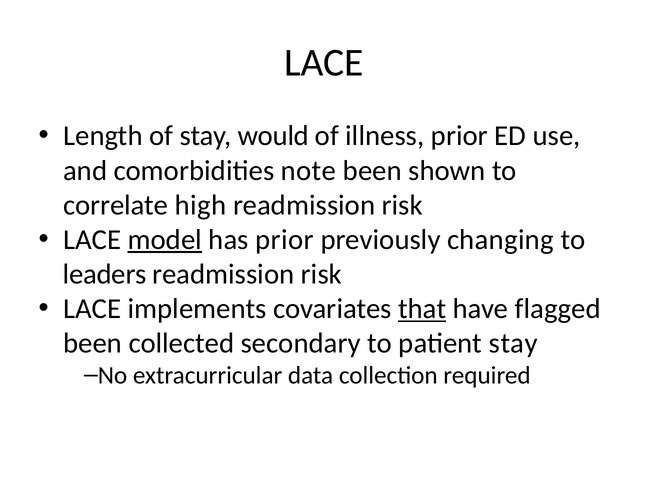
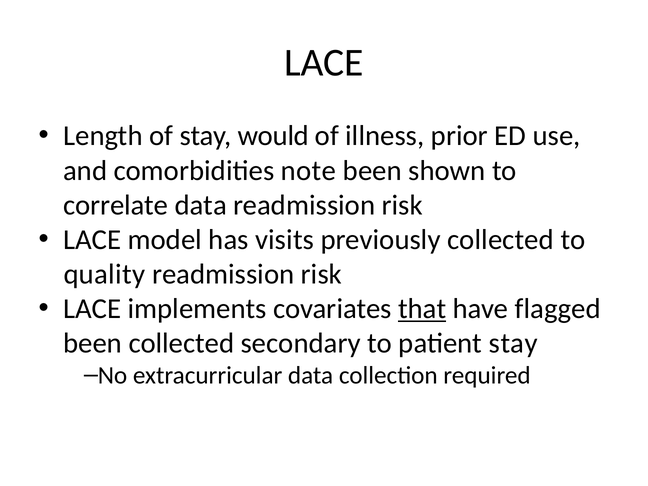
correlate high: high -> data (201, 205)
model underline: present -> none (165, 240)
has prior: prior -> visits (285, 240)
previously changing: changing -> collected (501, 240)
leaders: leaders -> quality (104, 274)
